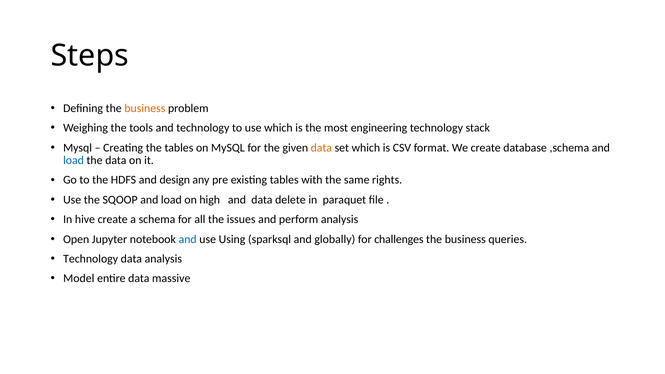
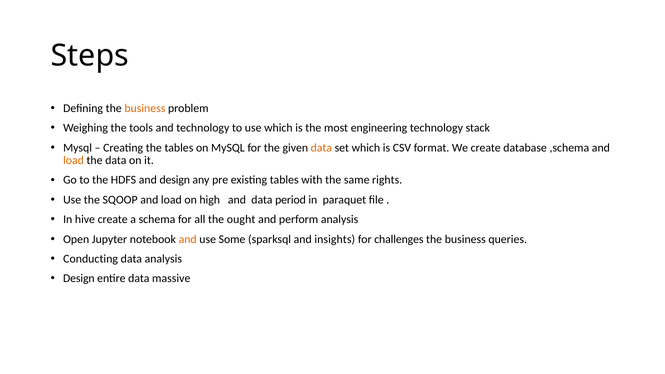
load colour: blue -> orange (74, 160)
delete: delete -> period (290, 200)
issues: issues -> ought (241, 219)
and colour: blue -> orange (188, 239)
Using: Using -> Some (232, 239)
globally: globally -> insights (335, 239)
Technology: Technology -> Conducting (91, 259)
Model: Model -> Design (79, 279)
